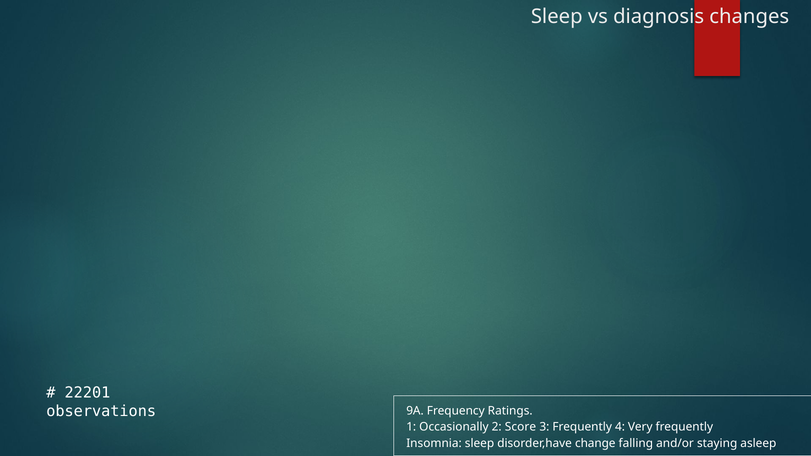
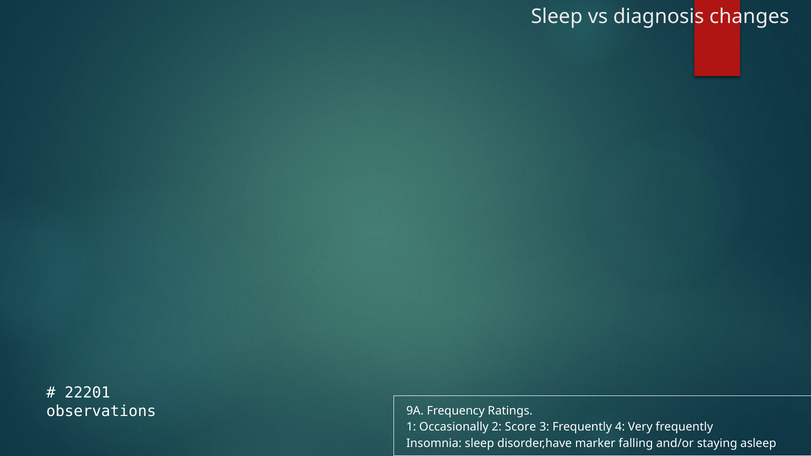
change: change -> marker (595, 443)
